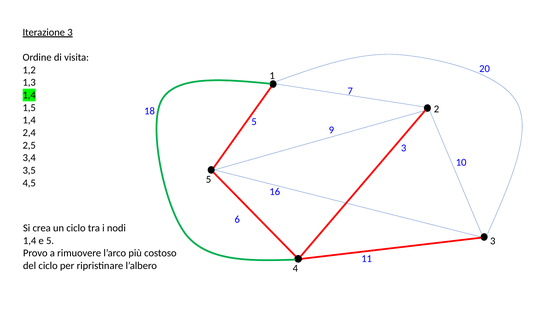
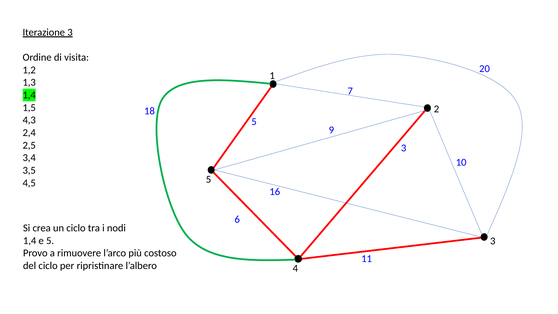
1,4: 1,4 -> 4,3 (29, 120)
